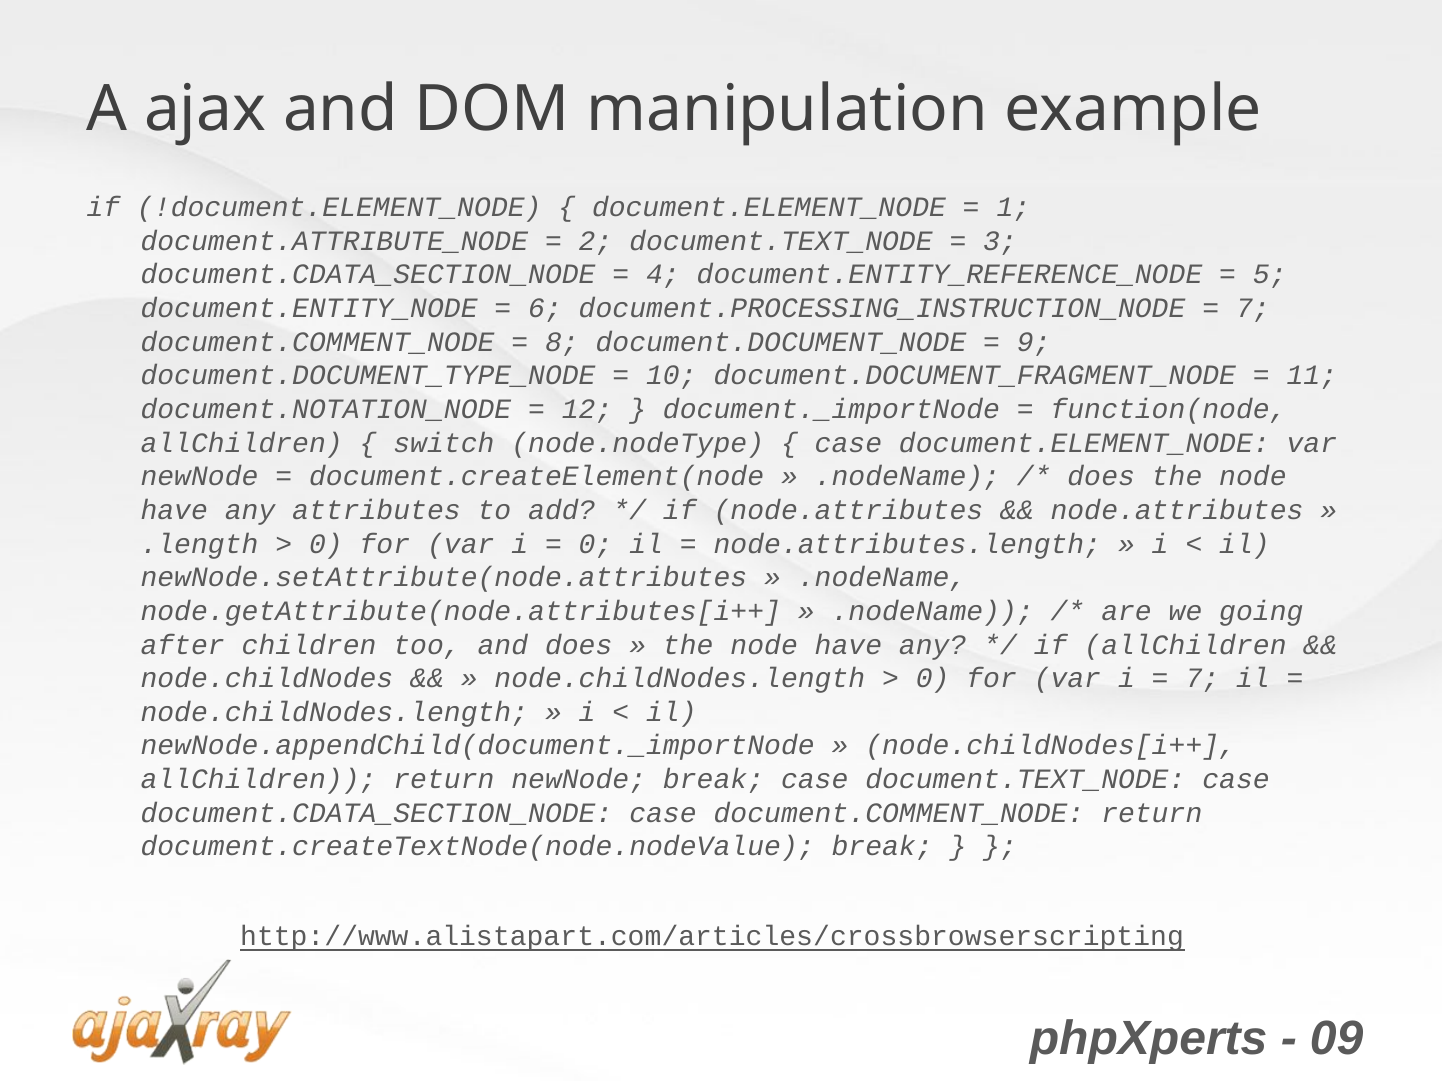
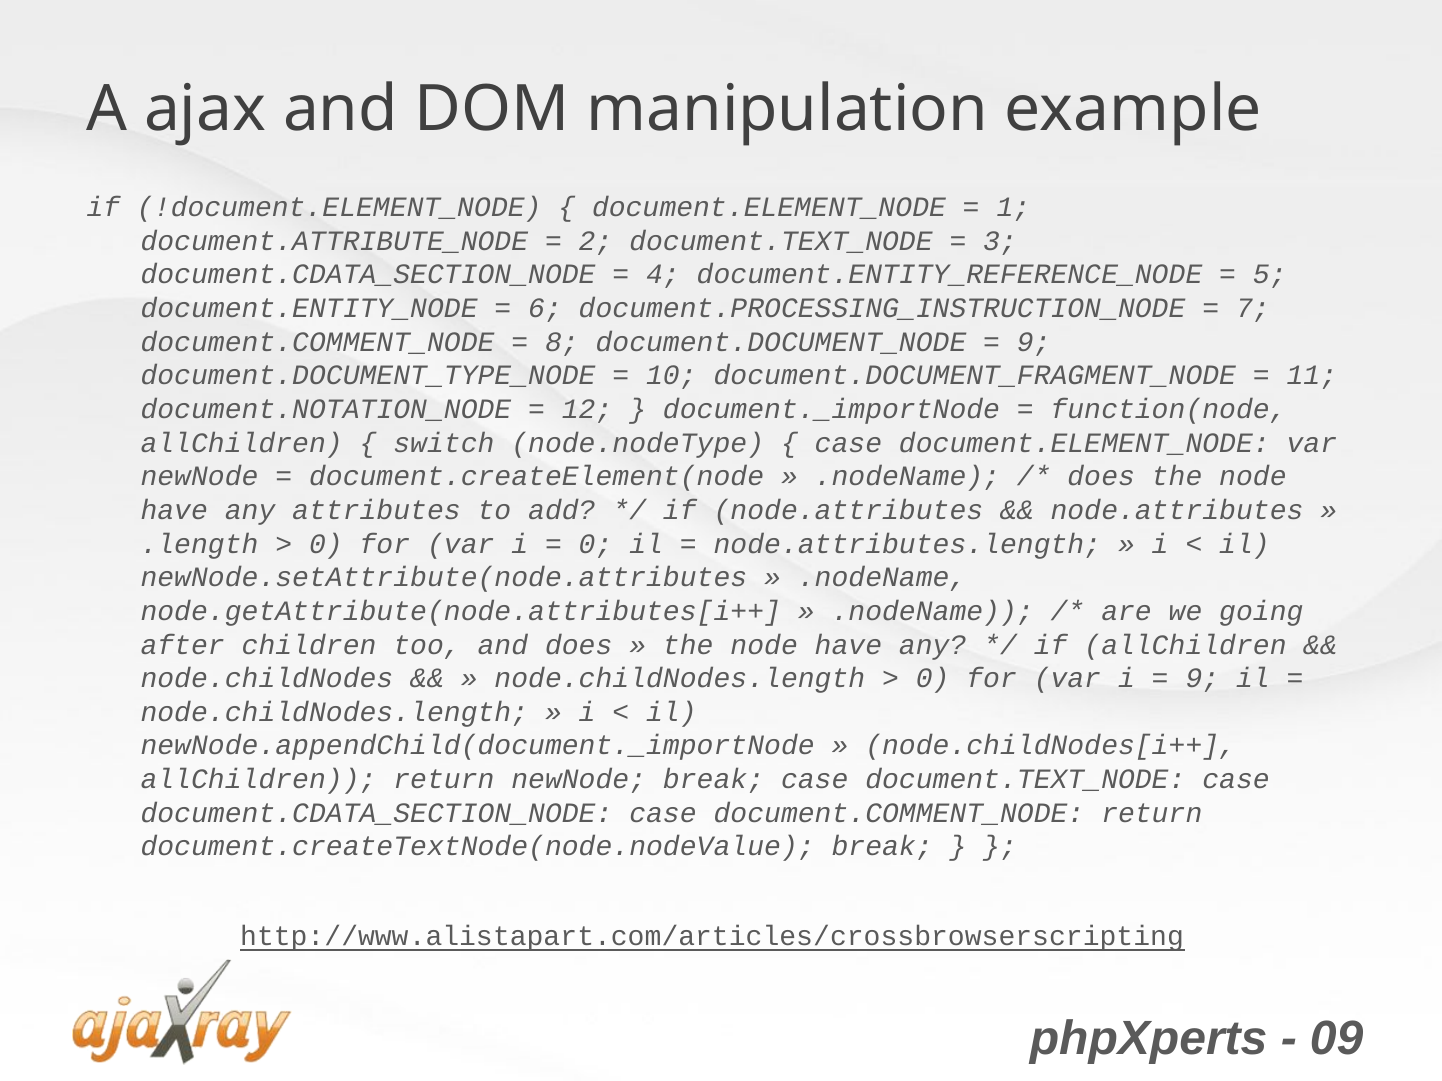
7: 7 -> 9 (1202, 679)
